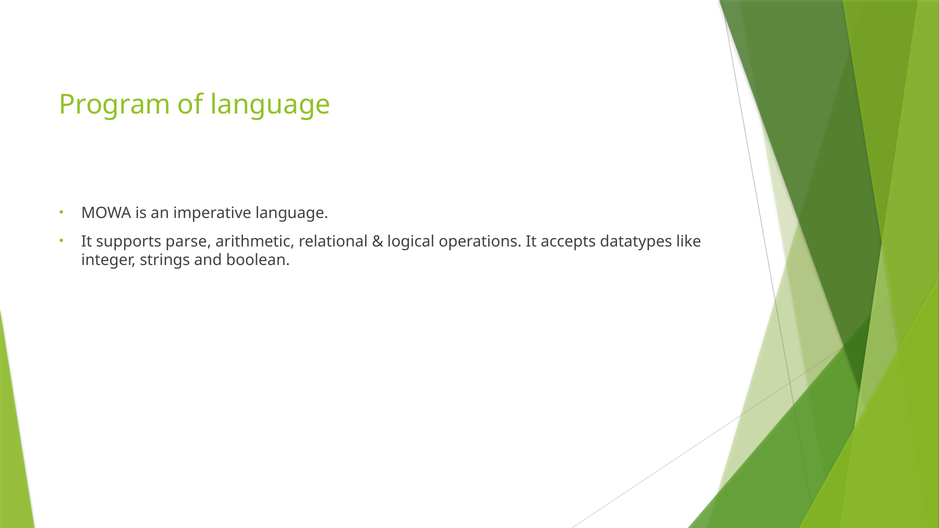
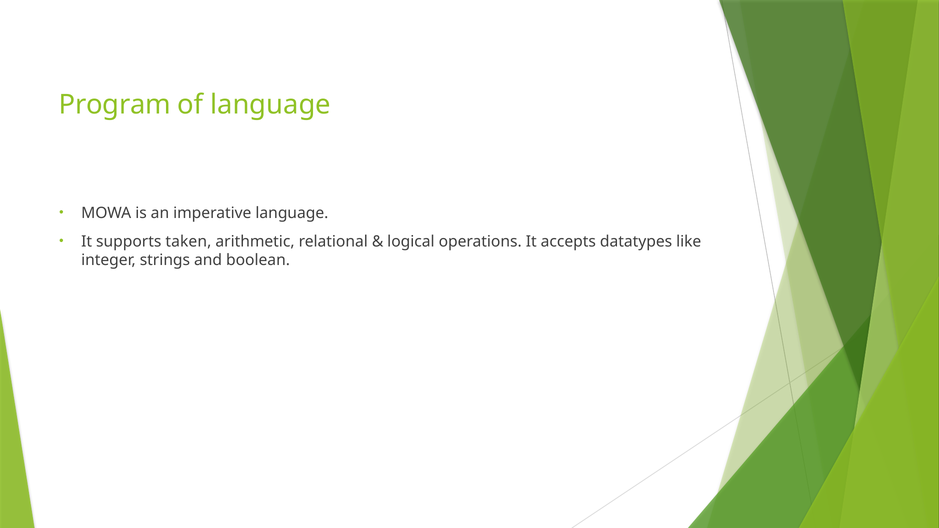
parse: parse -> taken (188, 242)
